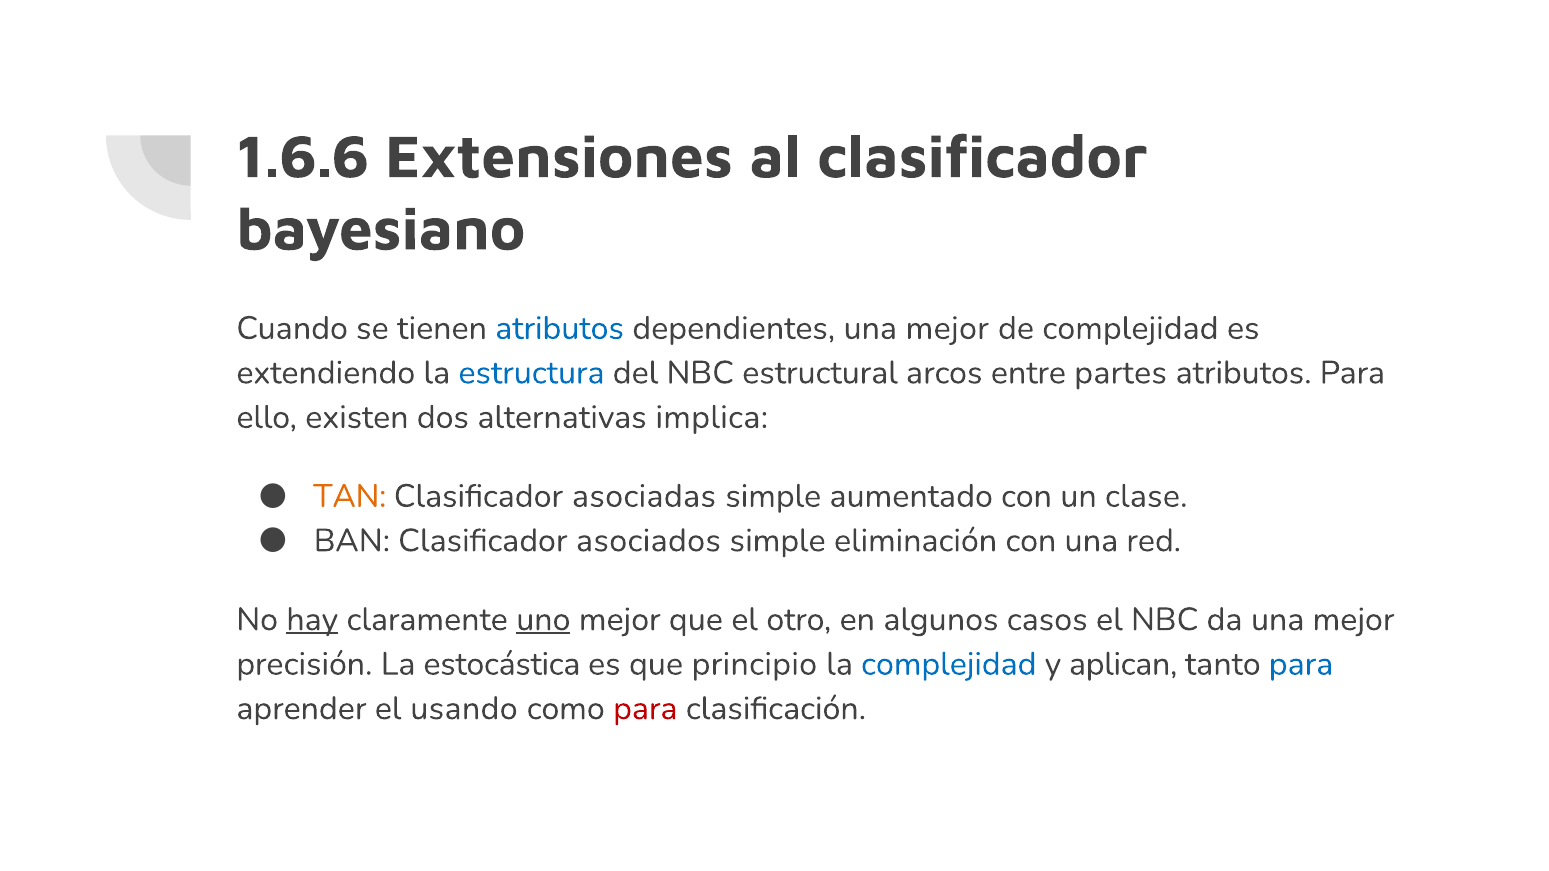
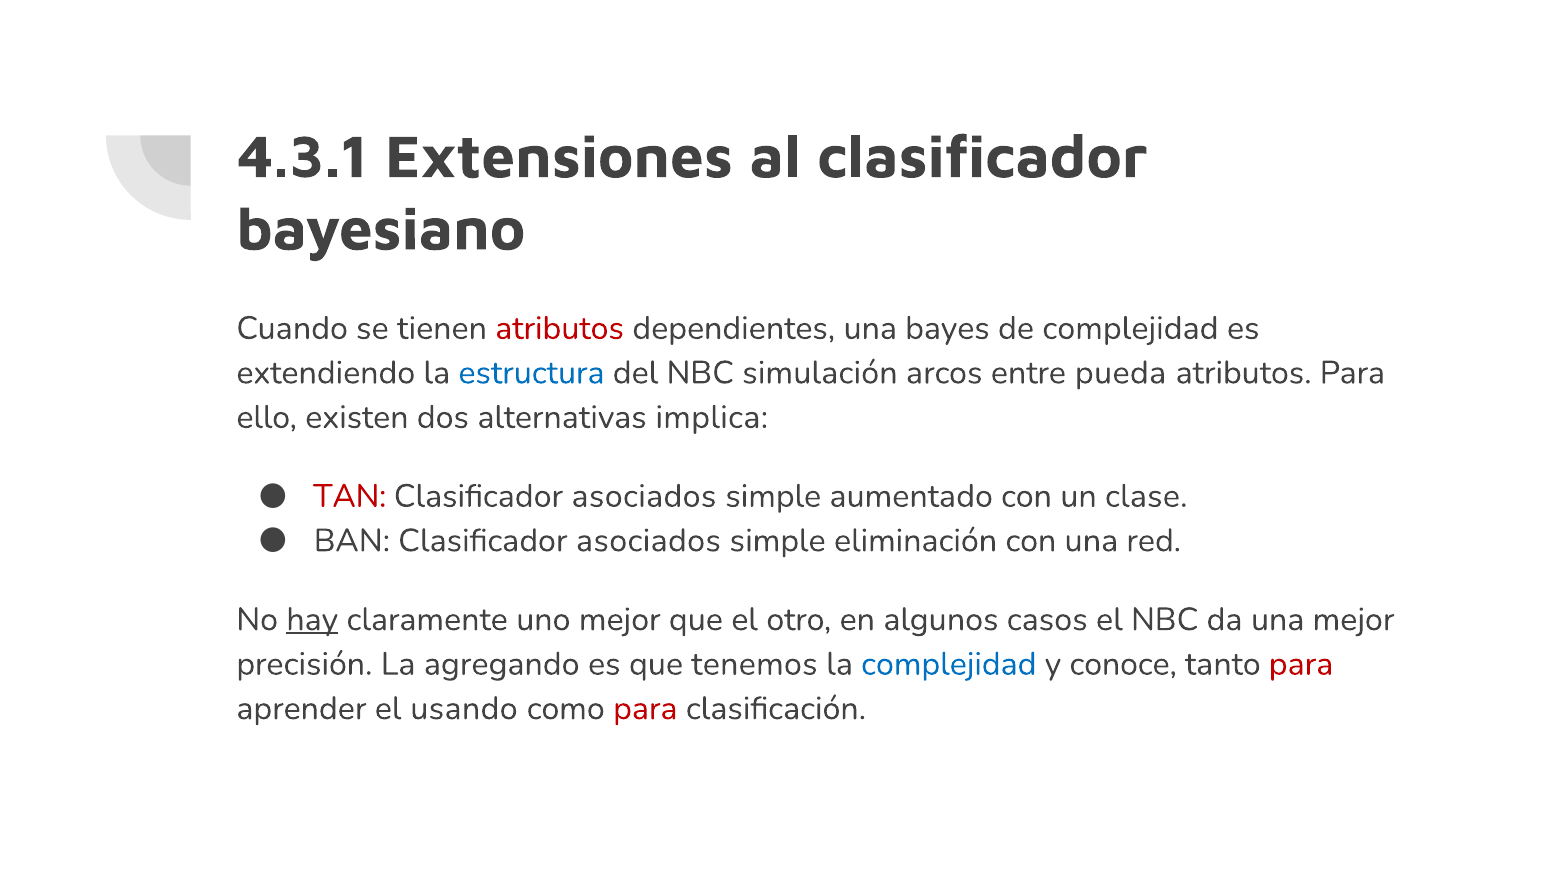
1.6.6: 1.6.6 -> 4.3.1 (302, 157)
atributos colour: blue -> red (560, 328)
dependientes una mejor: mejor -> bayes (947, 328)
estructural: estructural -> simulación (820, 373)
partes: partes -> pueda (1121, 373)
TAN colour: orange -> red (350, 496)
asociadas: asociadas -> asociados (644, 496)
uno underline: present -> none (543, 620)
estocástica: estocástica -> agregando (502, 664)
principio: principio -> tenemos (754, 664)
aplican: aplican -> conoce (1123, 664)
para colour: blue -> red (1301, 664)
